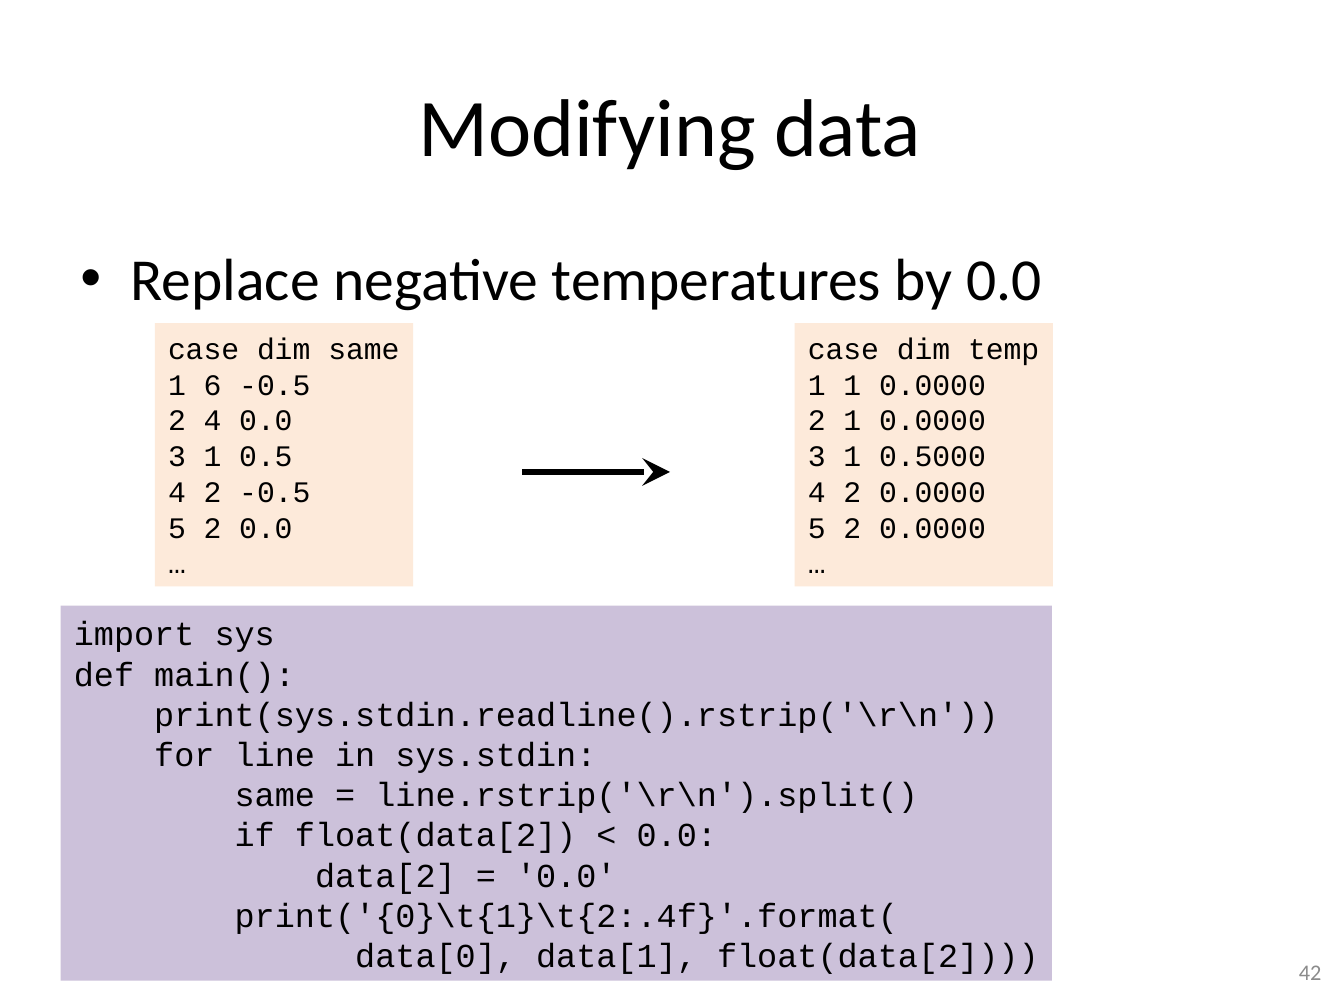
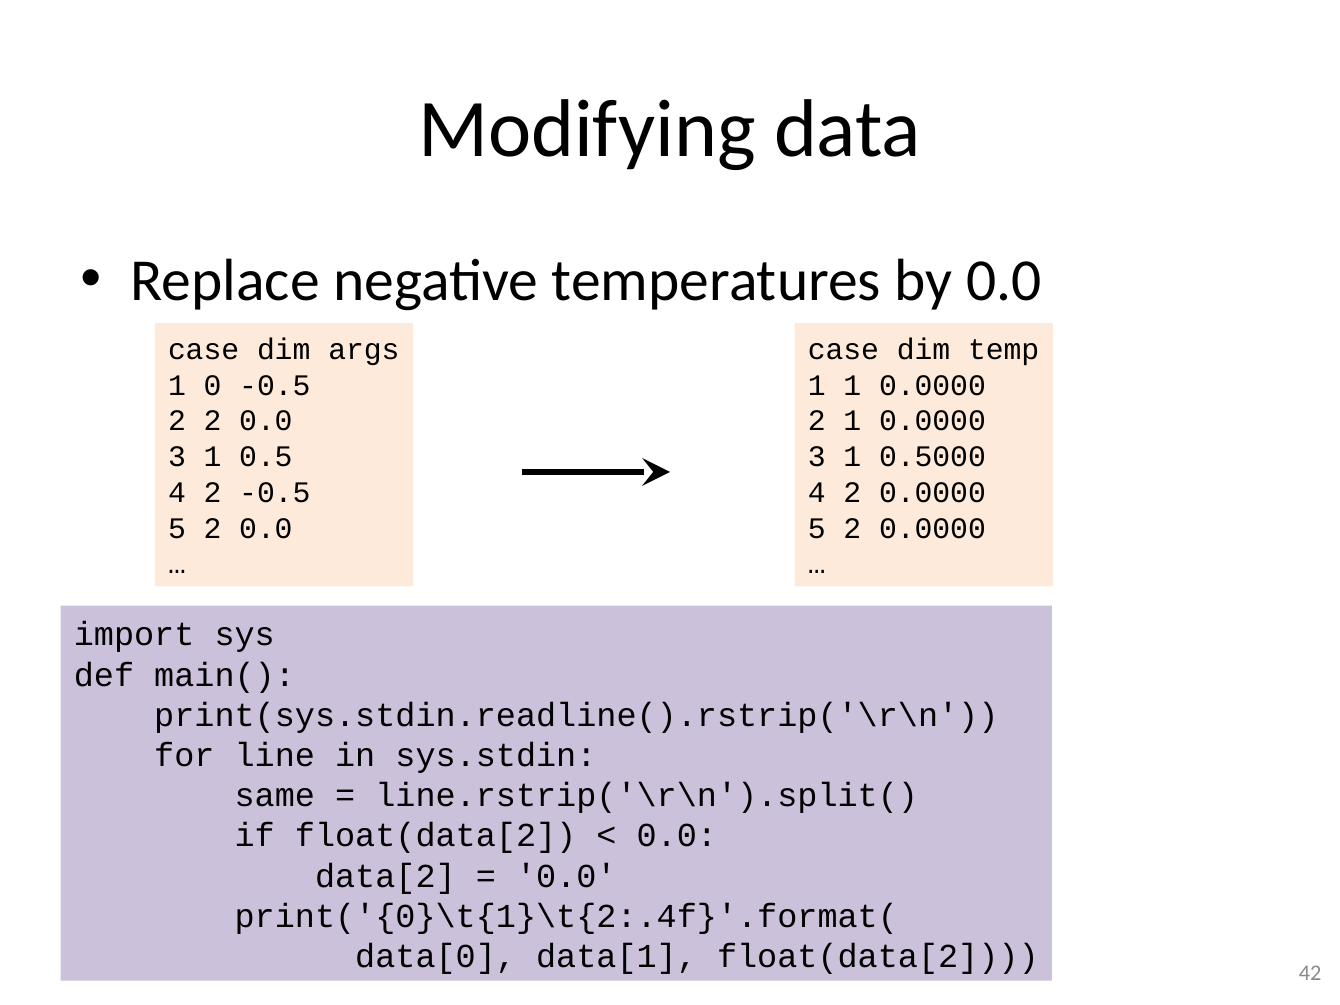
dim same: same -> args (364, 350)
6: 6 -> 0 (212, 385)
2 4: 4 -> 2 (212, 421)
